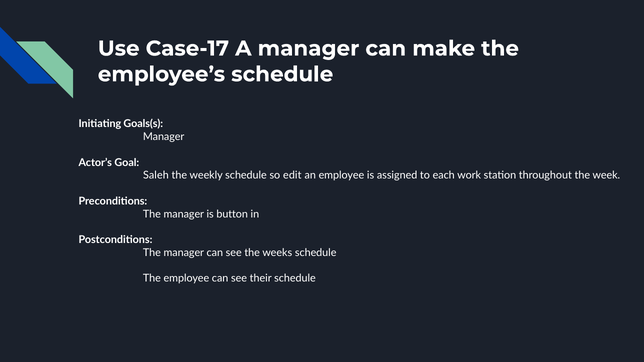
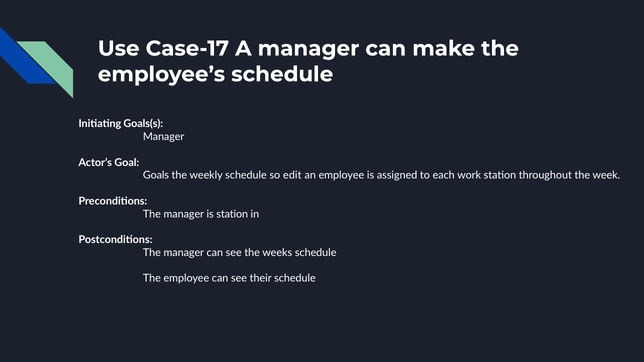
Saleh: Saleh -> Goals (156, 176)
is button: button -> station (232, 214)
